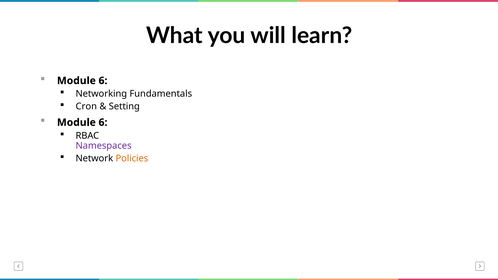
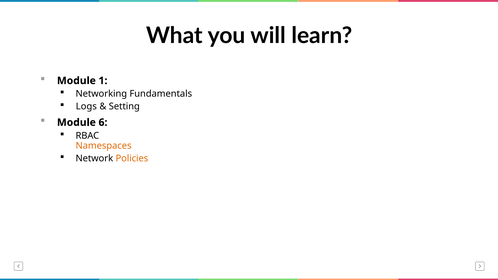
6: 6 -> 1 (103, 81)
Cron: Cron -> Logs (86, 107)
Namespaces colour: purple -> orange (104, 146)
